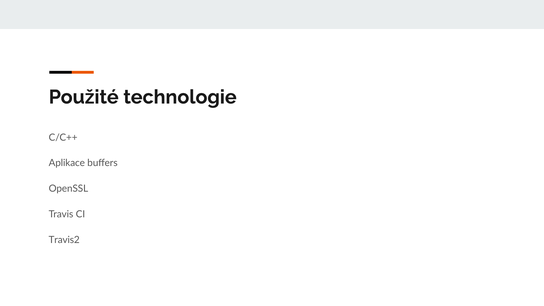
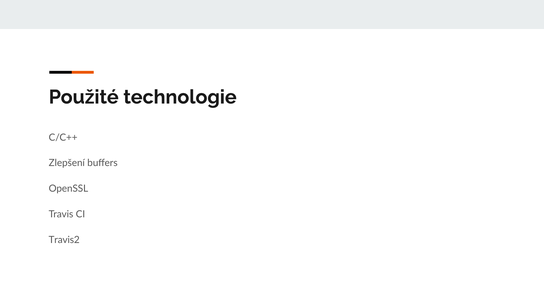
Aplikace: Aplikace -> Zlepšení (67, 163)
